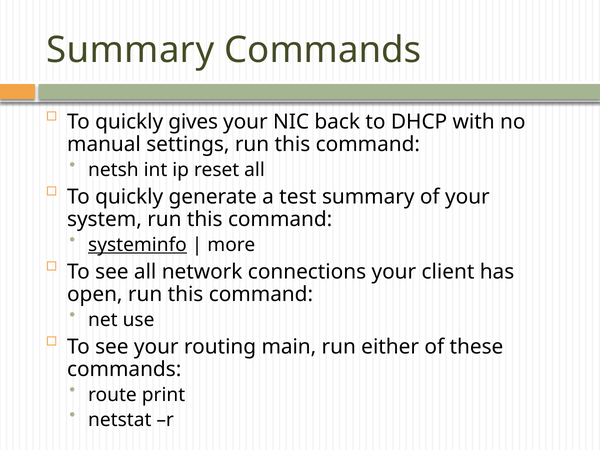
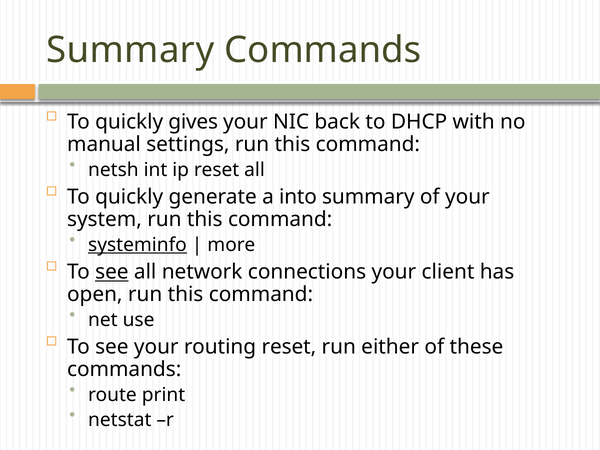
test: test -> into (298, 197)
see underline: none -> present (112, 272)
routing main: main -> reset (289, 347)
